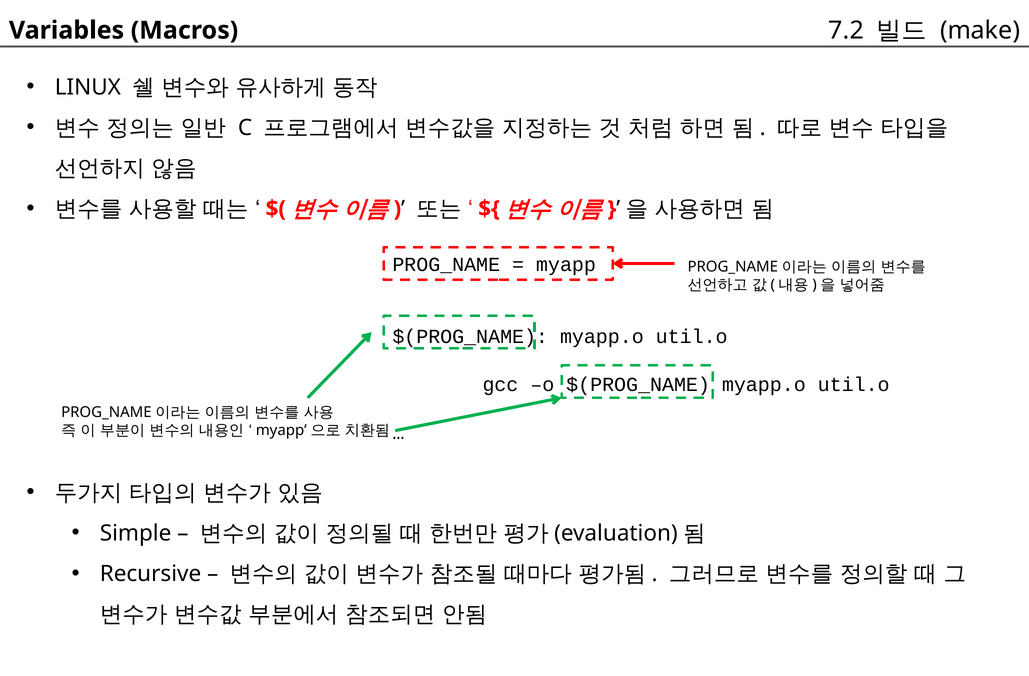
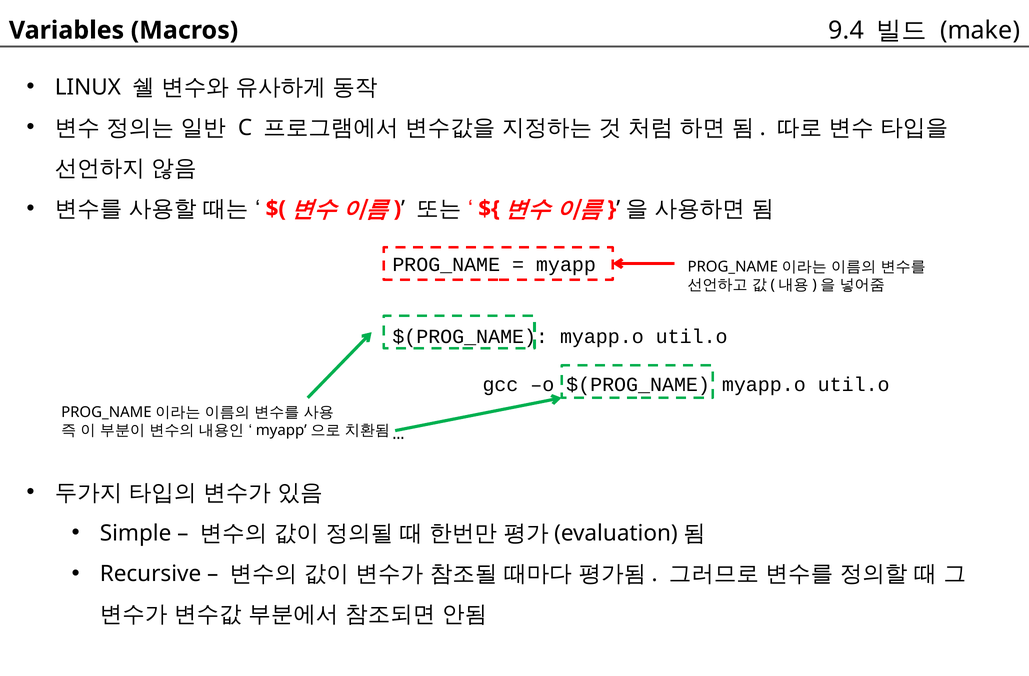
7.2: 7.2 -> 9.4 (846, 30)
